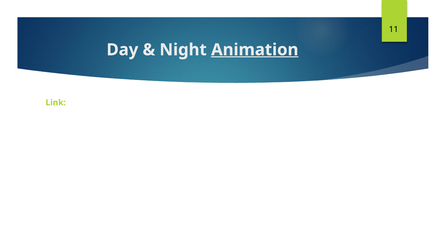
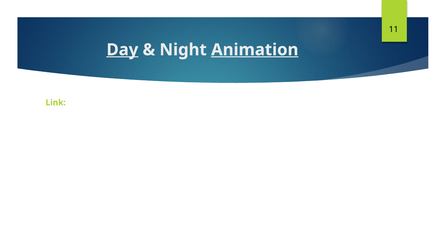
Day underline: none -> present (122, 50)
